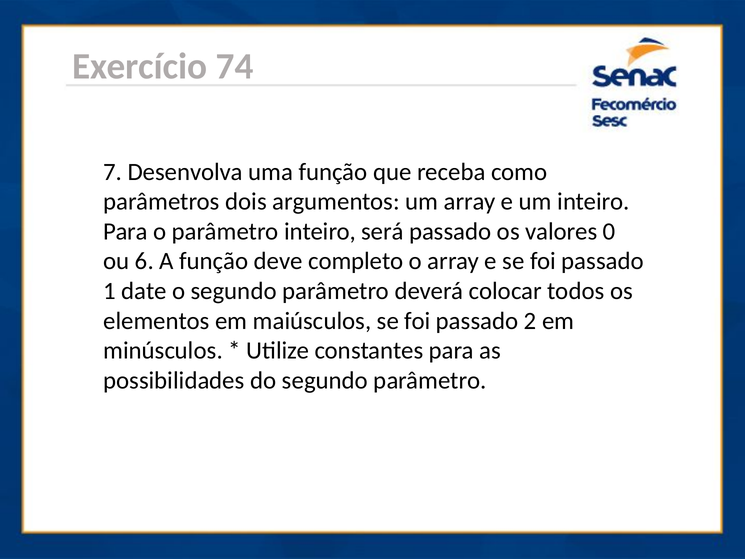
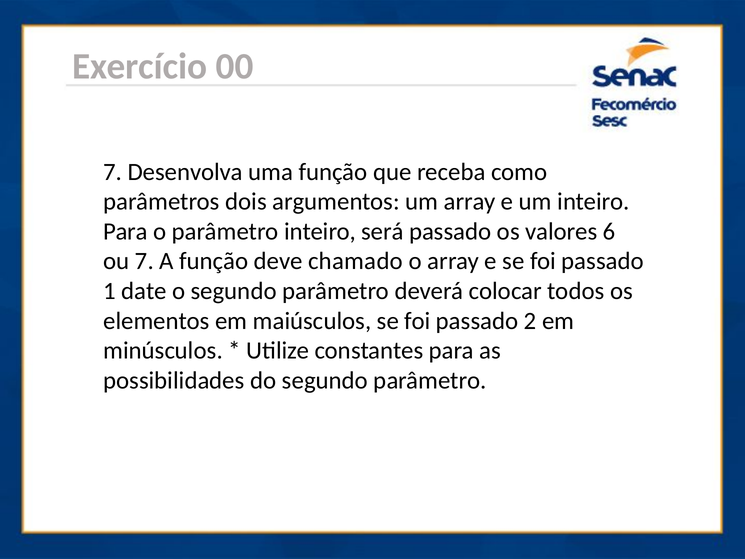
74: 74 -> 00 (235, 66)
0: 0 -> 6 (609, 231)
ou 6: 6 -> 7 (144, 261)
completo: completo -> chamado (356, 261)
